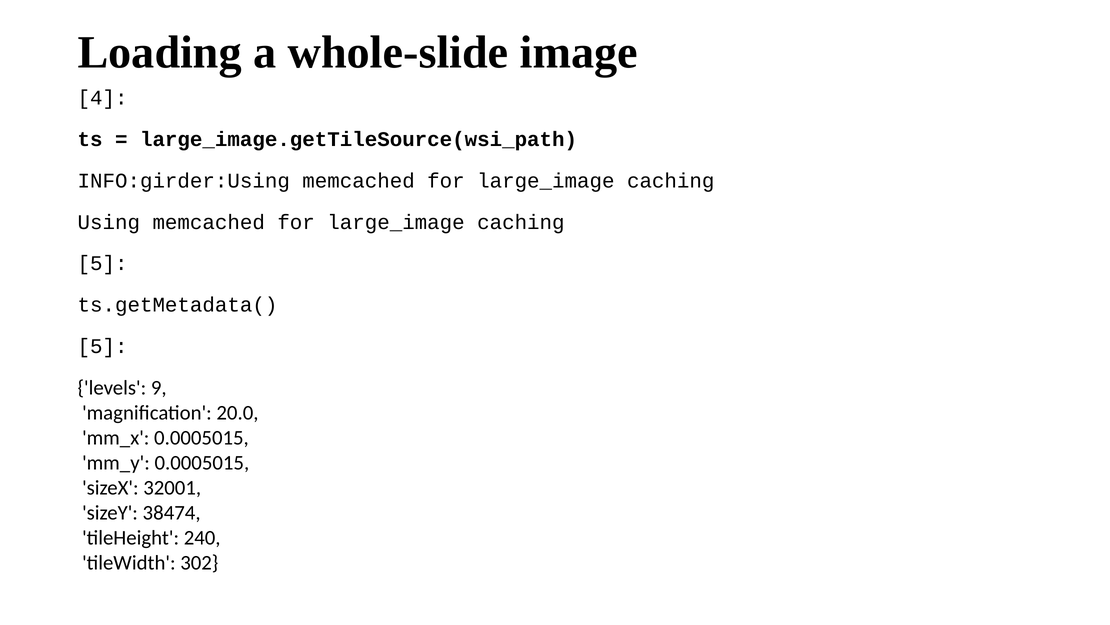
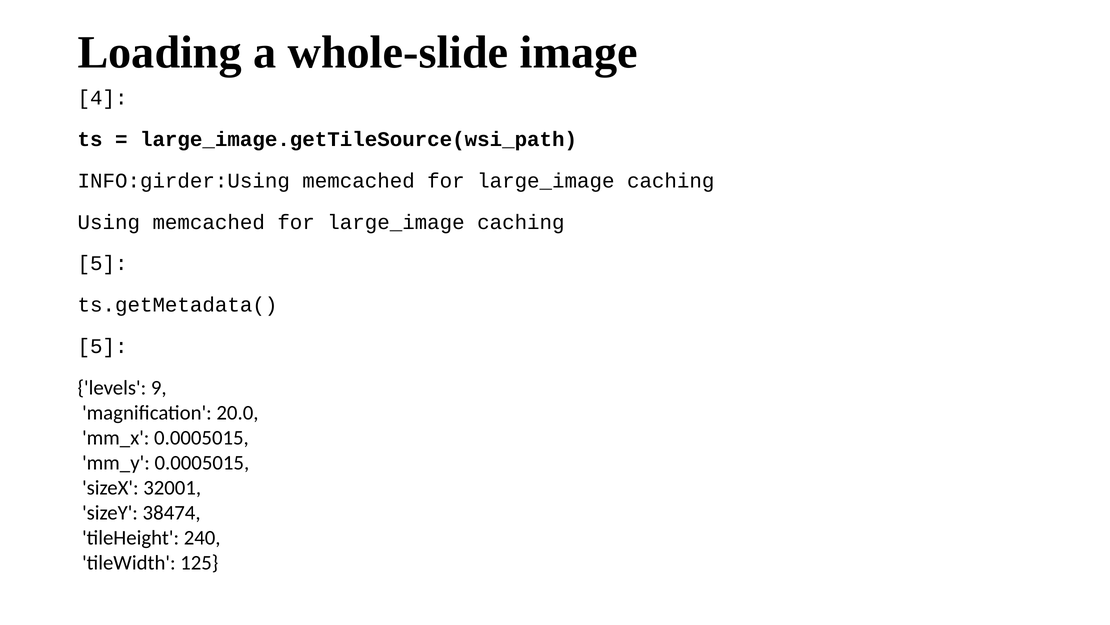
302: 302 -> 125 (199, 562)
